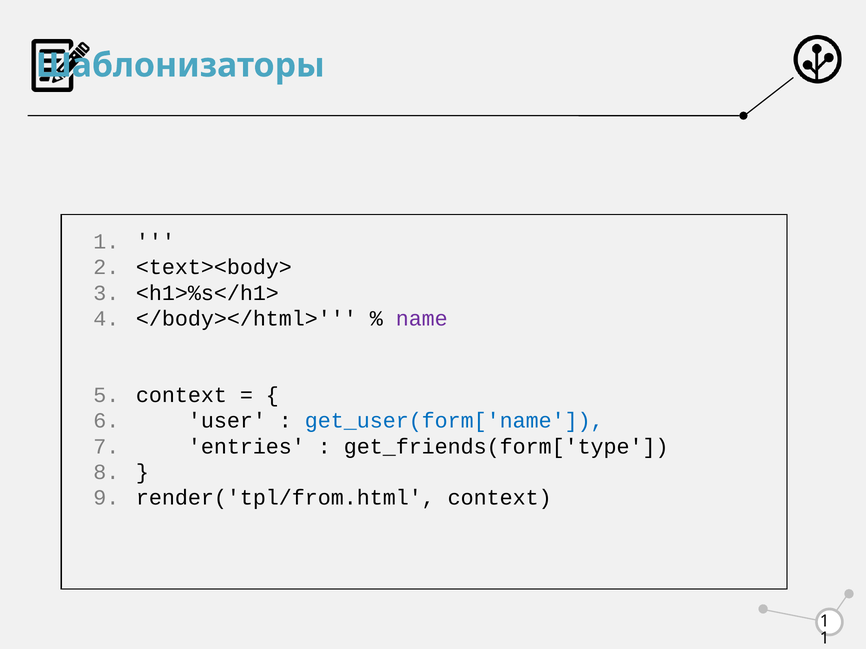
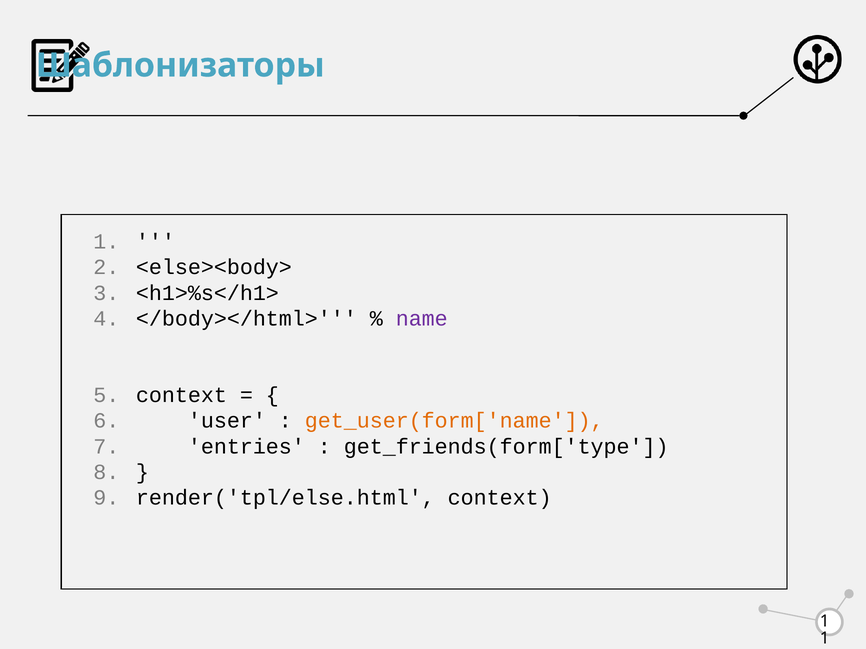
<text><body>: <text><body> -> <else><body> (214, 268)
get_user(form['name colour: blue -> orange (454, 421)
render('tpl/from.html: render('tpl/from.html -> render('tpl/else.html (285, 498)
